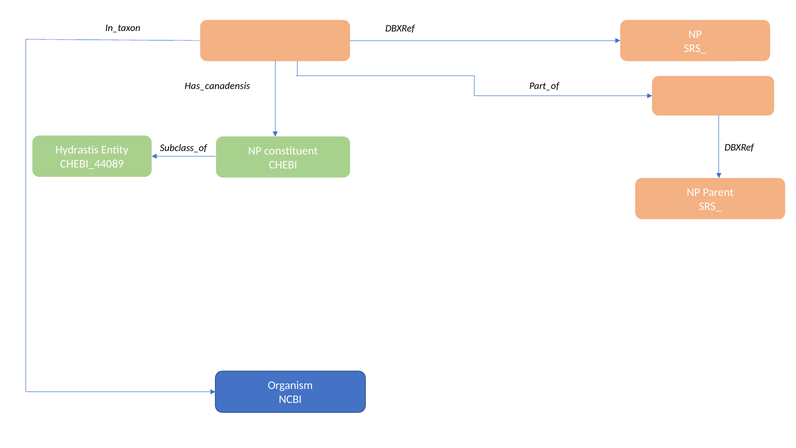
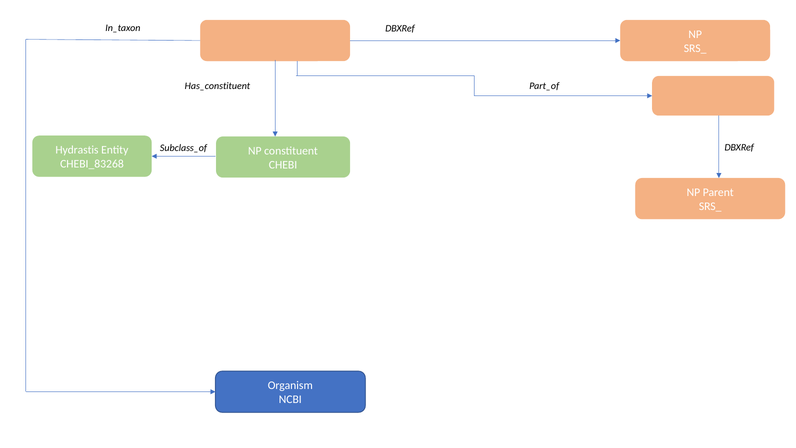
Has_canadensis: Has_canadensis -> Has_constituent (217, 86)
CHEBI_44089: CHEBI_44089 -> CHEBI_83268 (92, 164)
